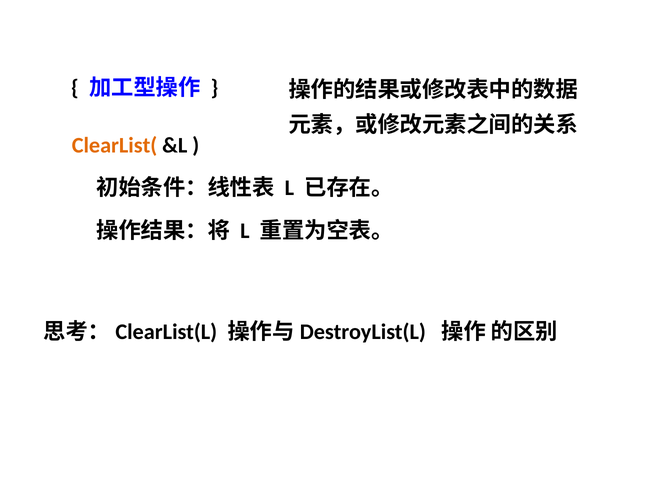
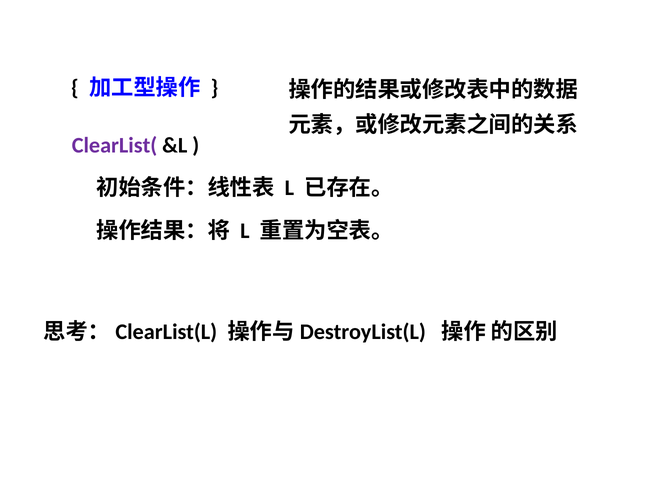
ClearList( colour: orange -> purple (115, 145)
